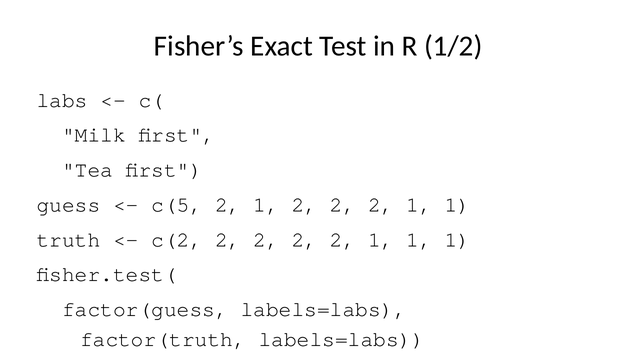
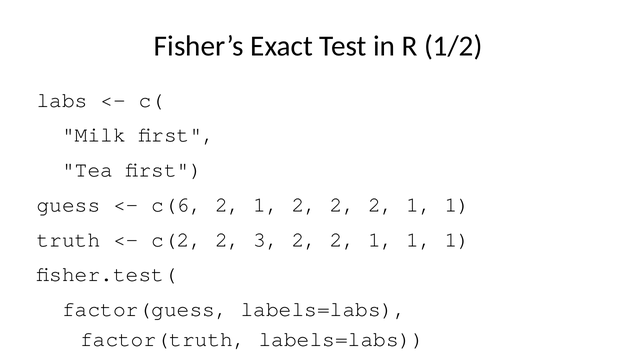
c(5: c(5 -> c(6 (177, 205)
c(2 2 2: 2 -> 3 (266, 240)
